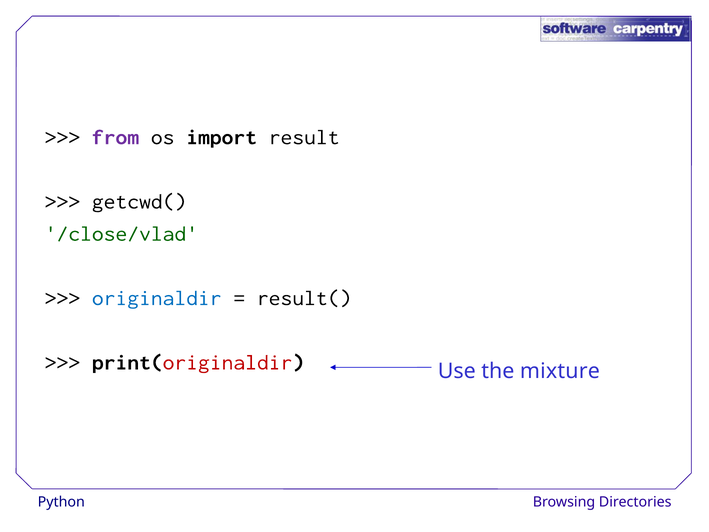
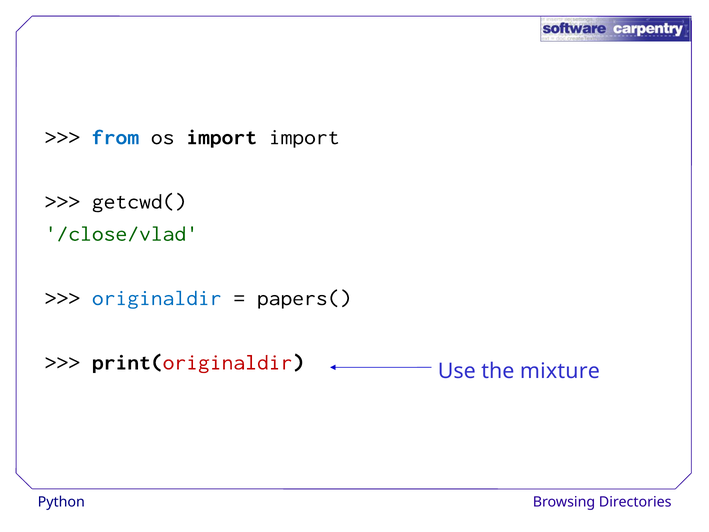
from colour: purple -> blue (115, 137)
import result: result -> import (304, 137)
result(: result( -> papers( (304, 298)
